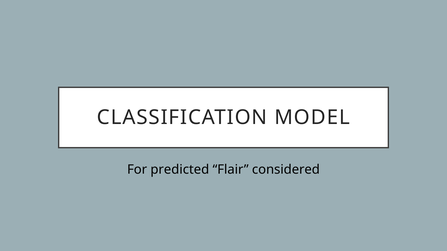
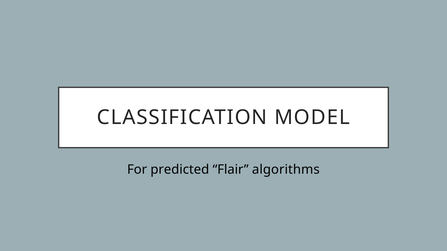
considered: considered -> algorithms (286, 170)
